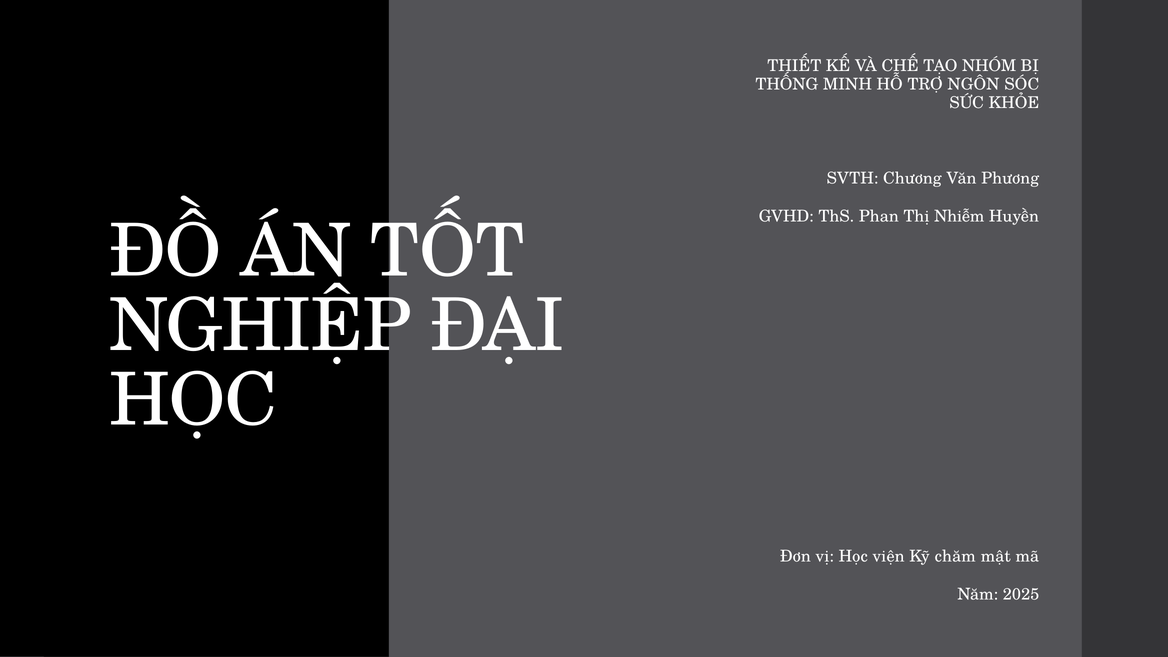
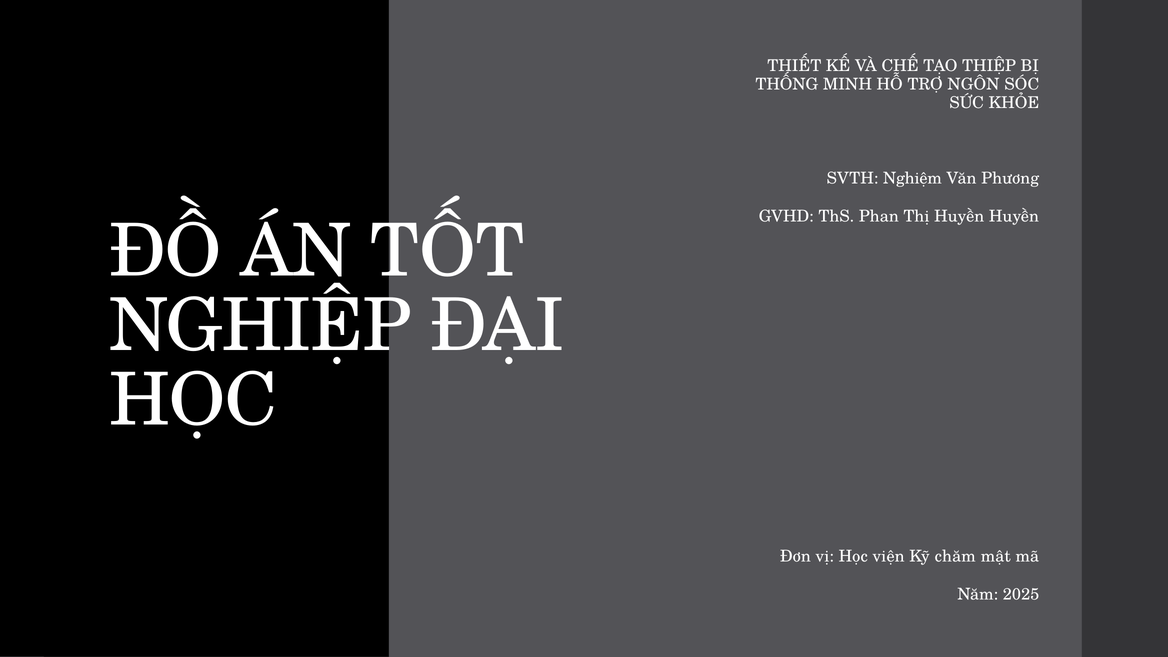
NHÓM: NHÓM -> THIỆP (989, 66)
Chương: Chương -> Nghiệm (912, 178)
Thị Nhiễm: Nhiễm -> Huyền (959, 216)
